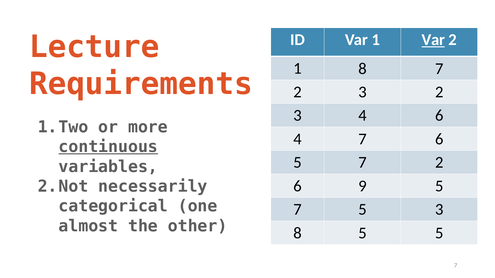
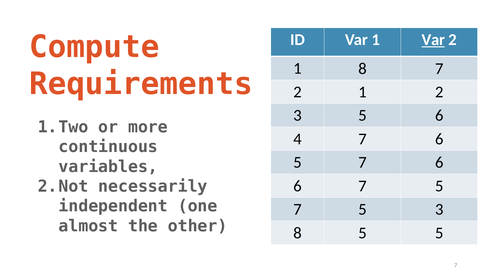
Lecture: Lecture -> Compute (94, 47)
3: 3 -> 1 (362, 92)
3 4: 4 -> 5 (362, 116)
continuous underline: present -> none (108, 147)
5 7 2: 2 -> 6 (439, 163)
6 9: 9 -> 7 (362, 186)
categorical: categorical -> independent (113, 206)
